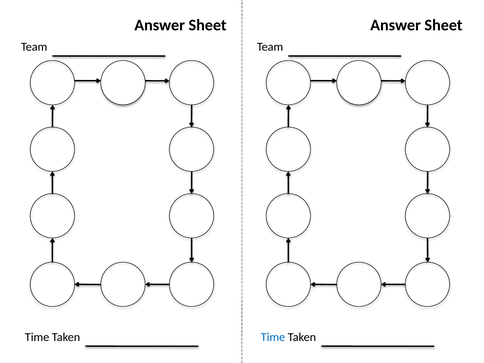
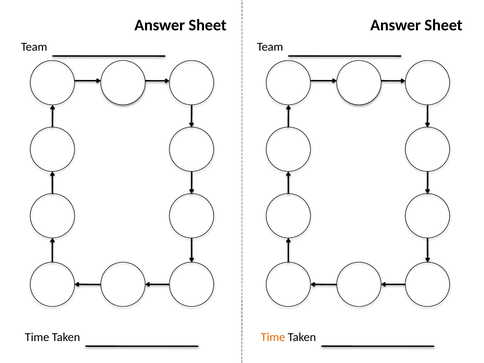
Time colour: blue -> orange (273, 337)
